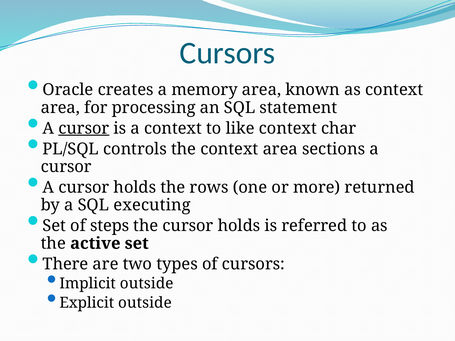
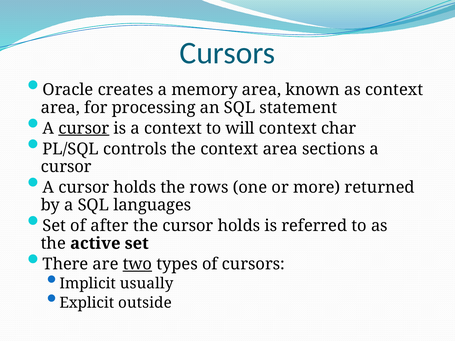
like: like -> will (240, 128)
executing: executing -> languages (152, 205)
steps: steps -> after (110, 226)
two underline: none -> present (137, 264)
Implicit outside: outside -> usually (147, 284)
